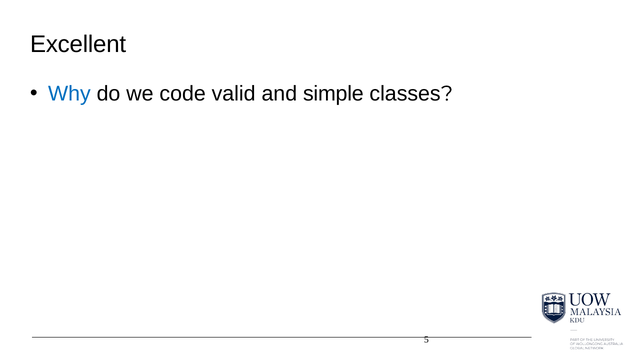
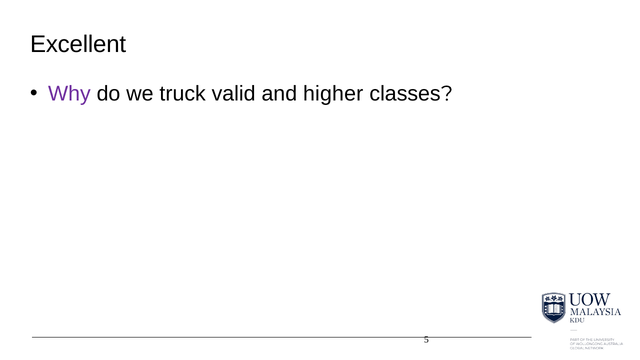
Why colour: blue -> purple (69, 94)
code: code -> truck (183, 94)
simple: simple -> higher (333, 94)
